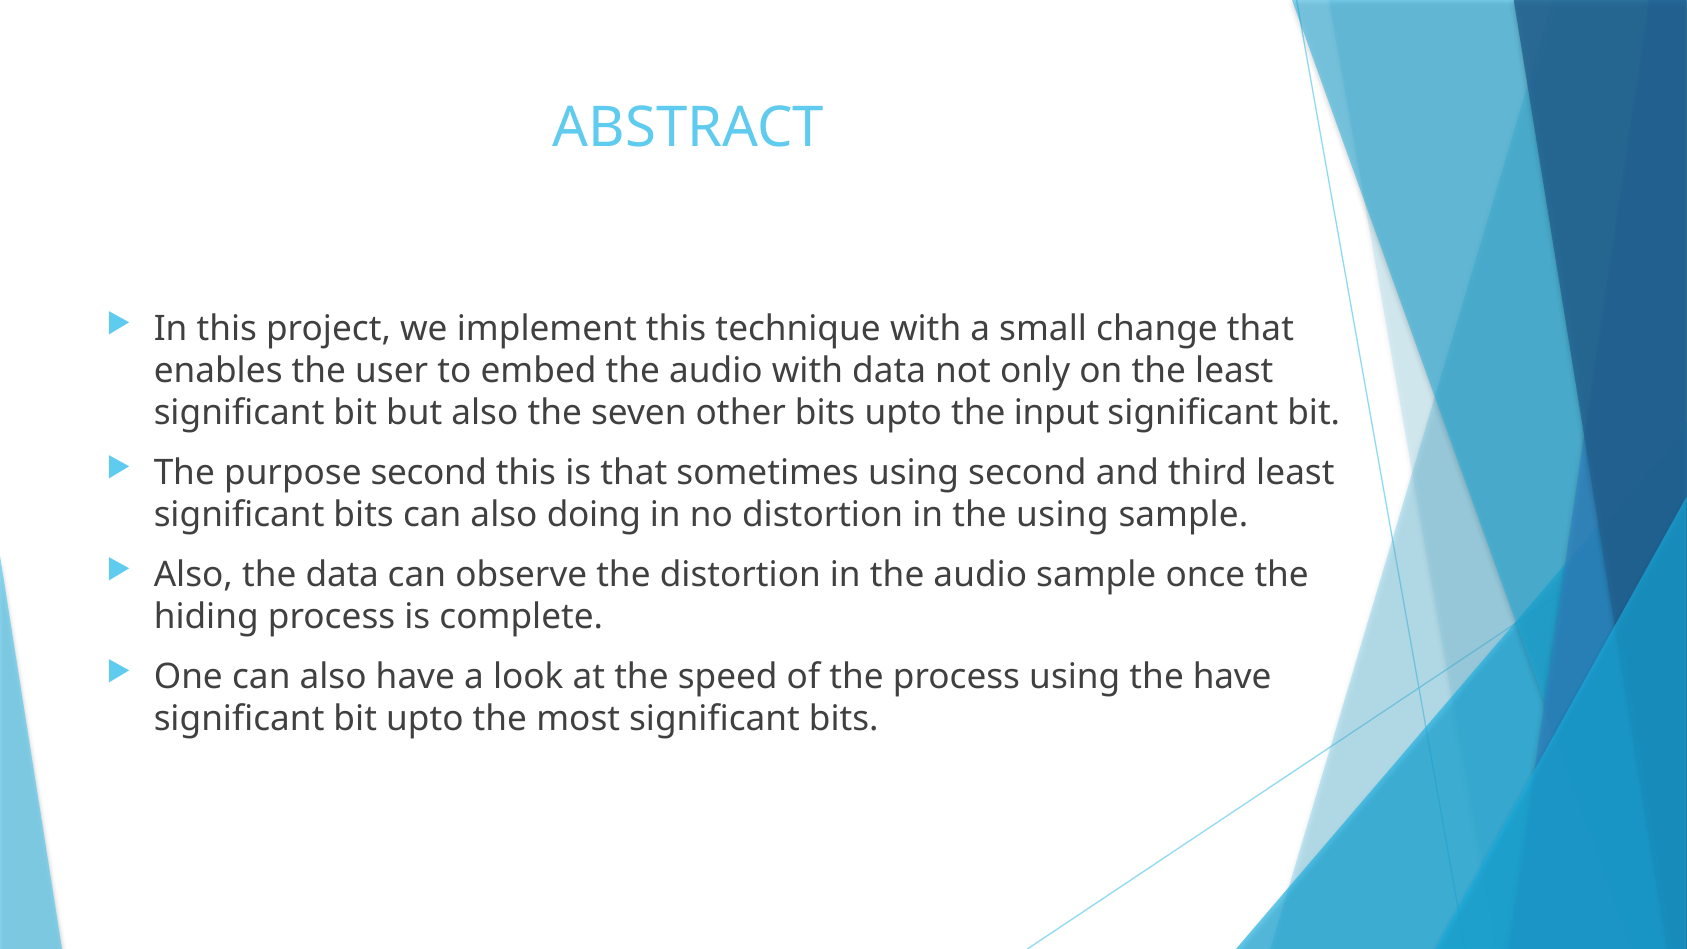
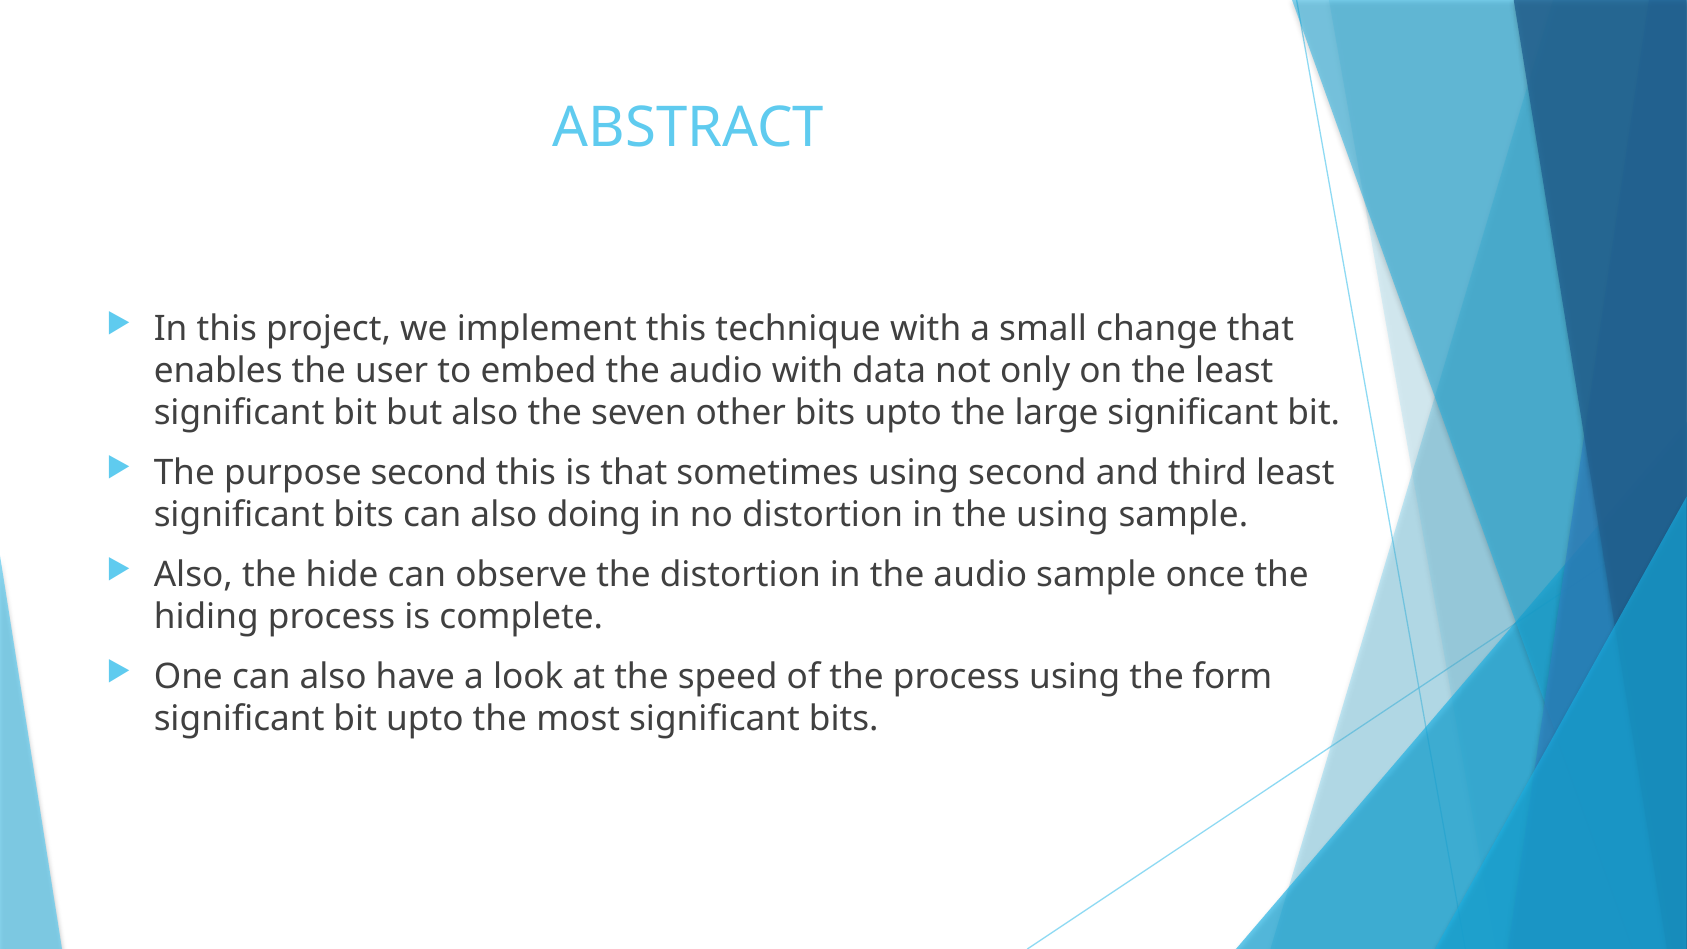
input: input -> large (1057, 413)
the data: data -> hide (342, 575)
the have: have -> form (1232, 677)
